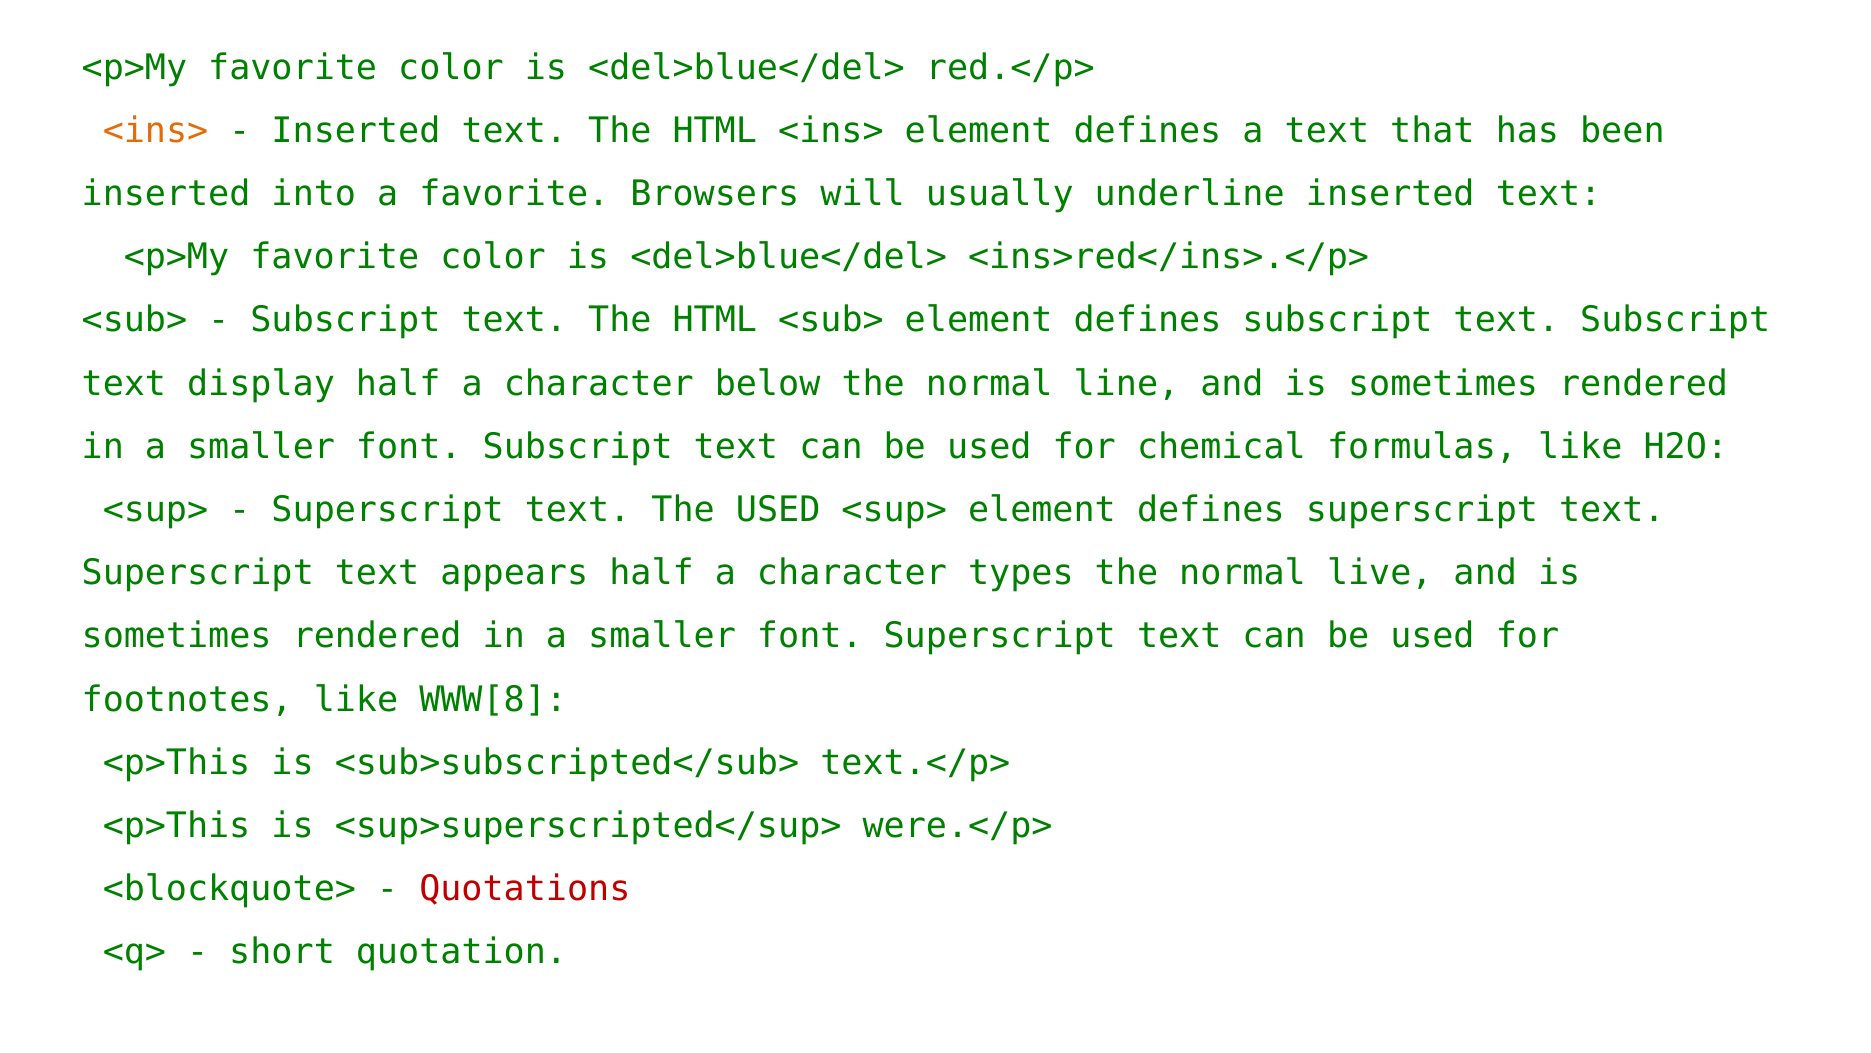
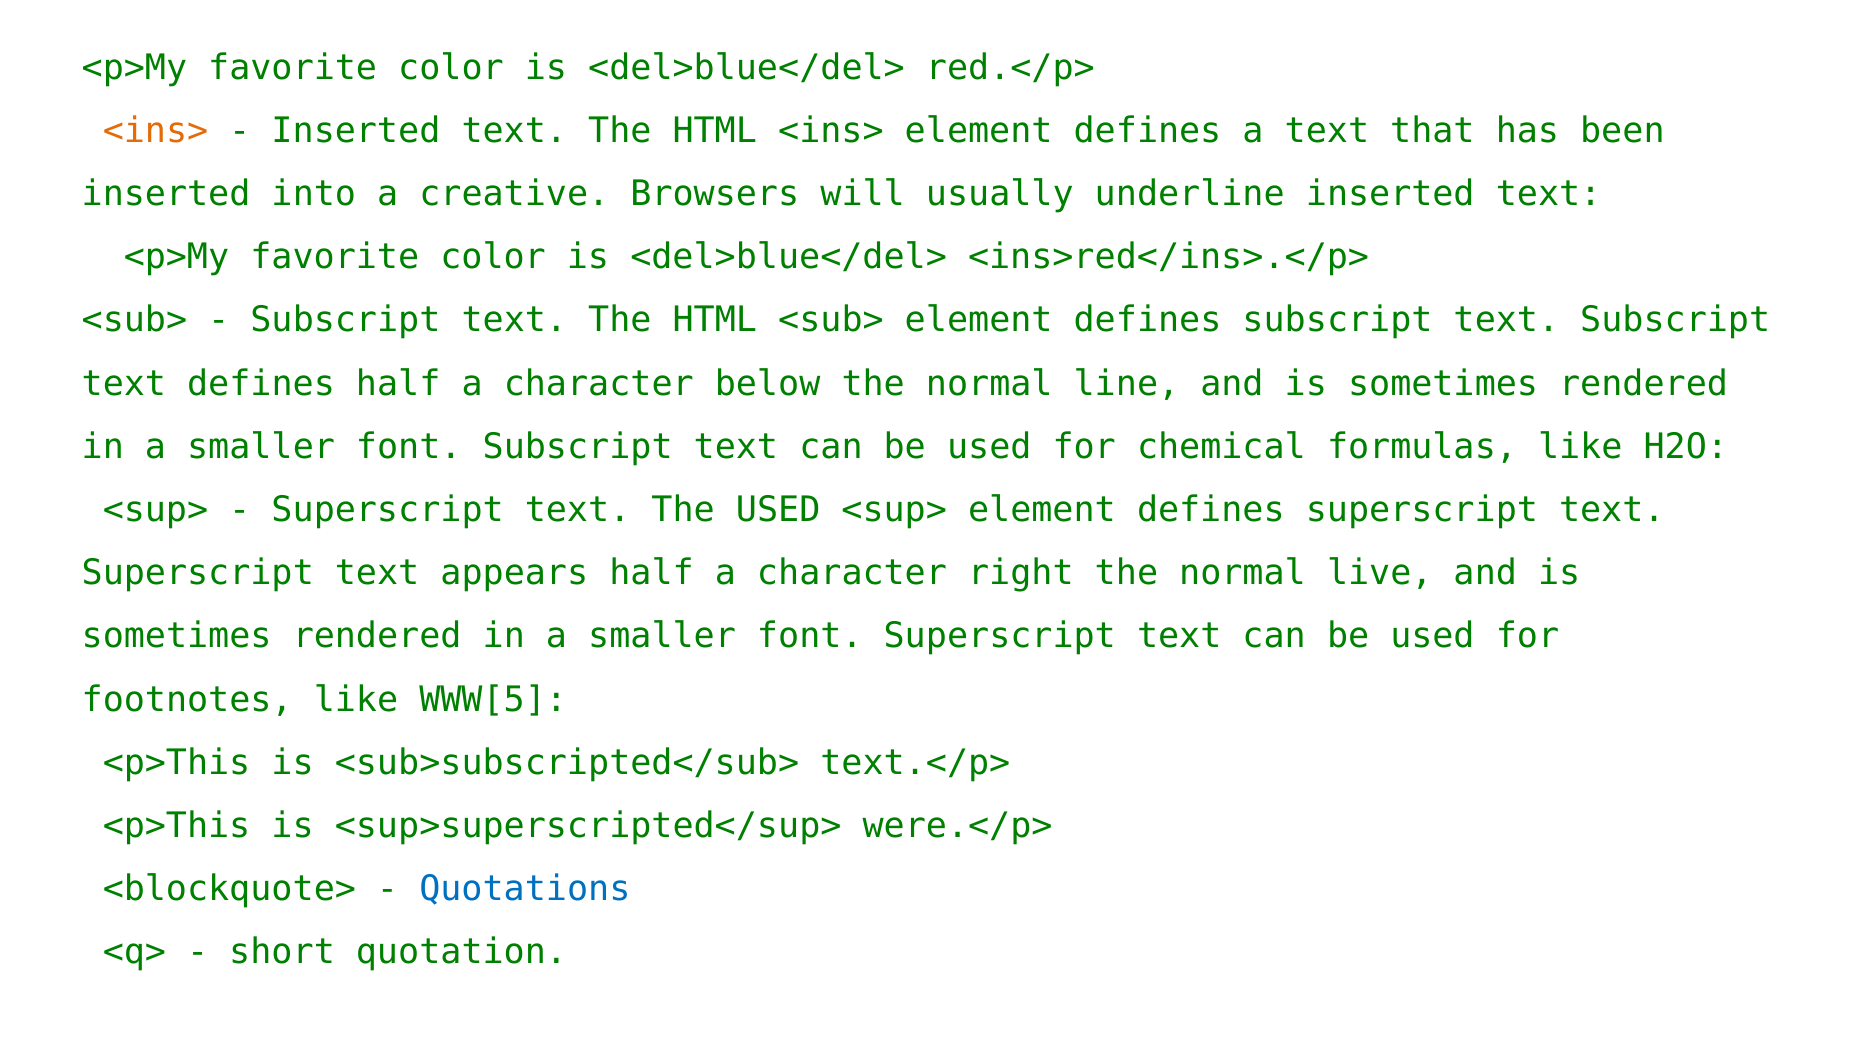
a favorite: favorite -> creative (514, 194)
text display: display -> defines (261, 383)
types: types -> right (1021, 573)
WWW[8: WWW[8 -> WWW[5 (493, 699)
Quotations colour: red -> blue (525, 889)
